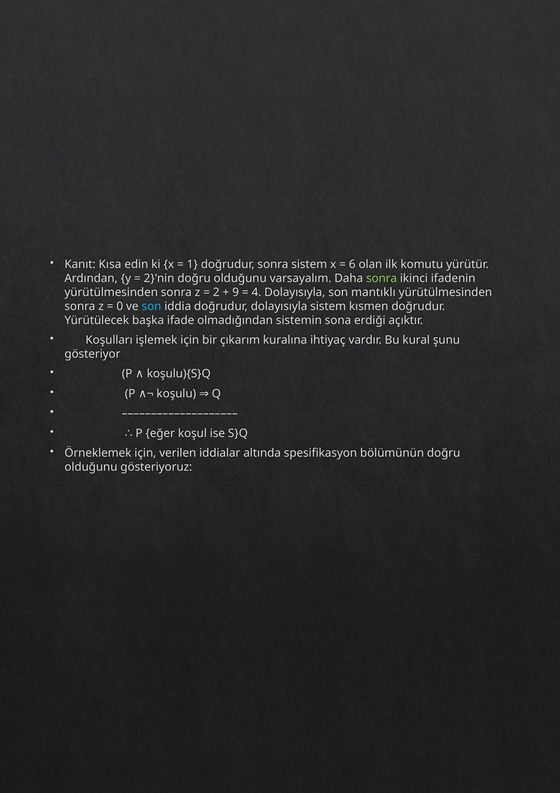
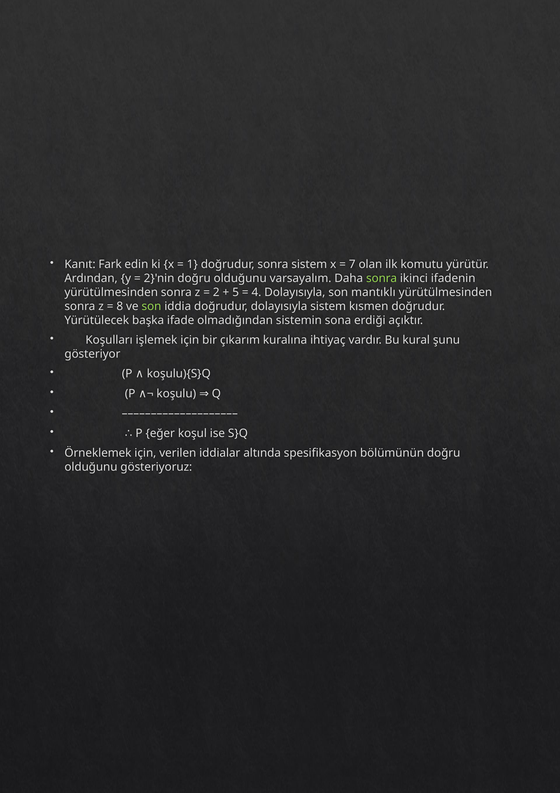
Kısa: Kısa -> Fark (110, 264)
6: 6 -> 7 (352, 264)
9: 9 -> 5 (236, 292)
0: 0 -> 8 (120, 306)
son colour: light blue -> light green (151, 306)
